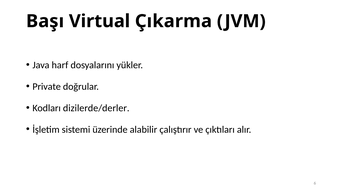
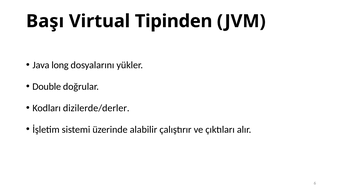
Çıkarma: Çıkarma -> Tipinden (174, 21)
harf: harf -> long (60, 65)
Private: Private -> Double (47, 87)
